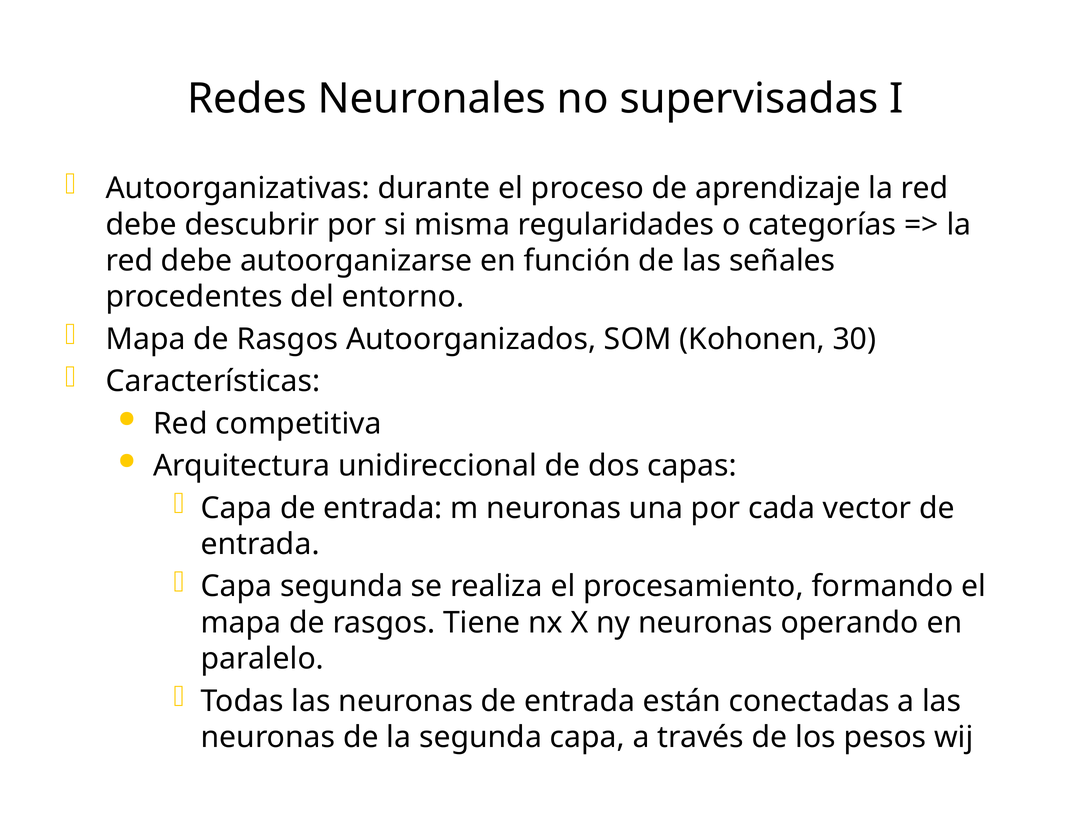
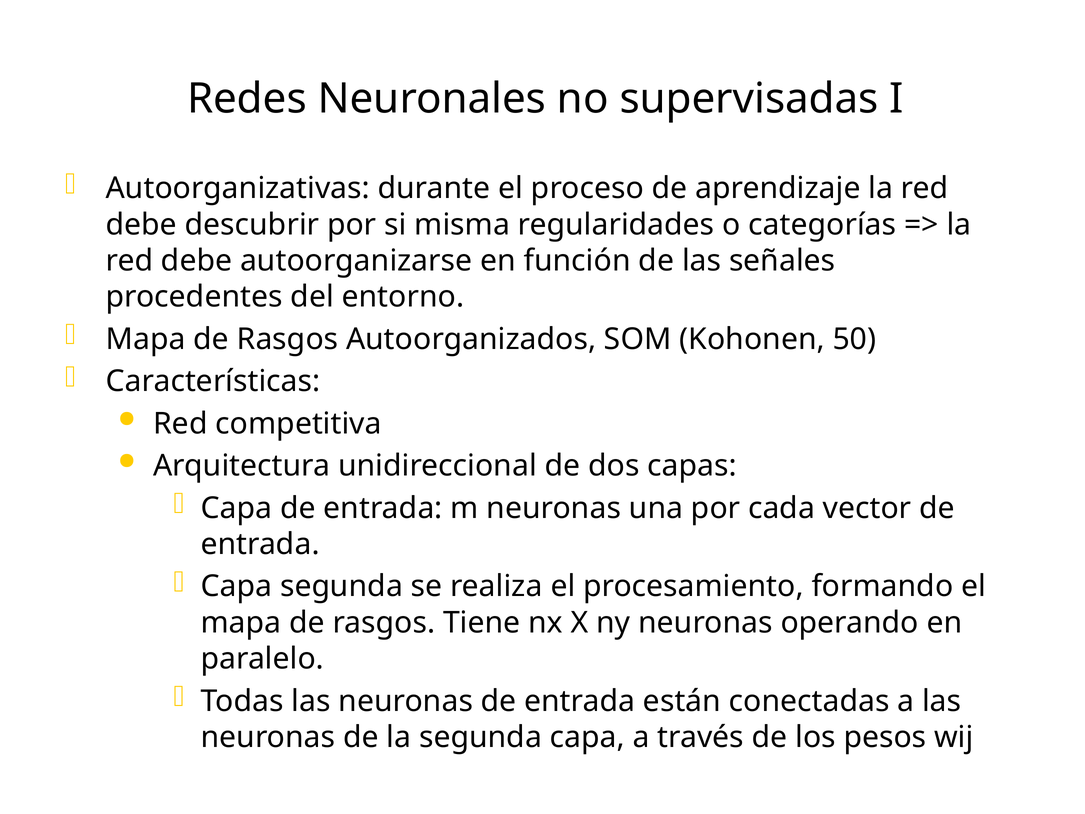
30: 30 -> 50 (854, 339)
